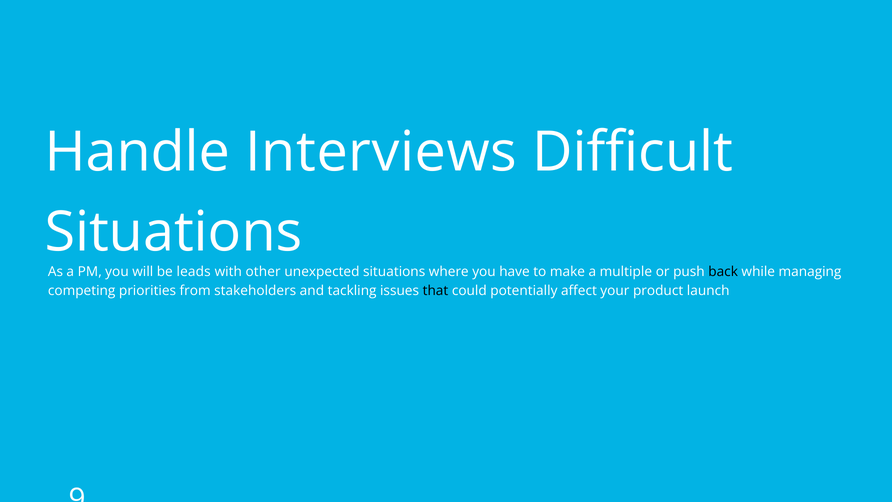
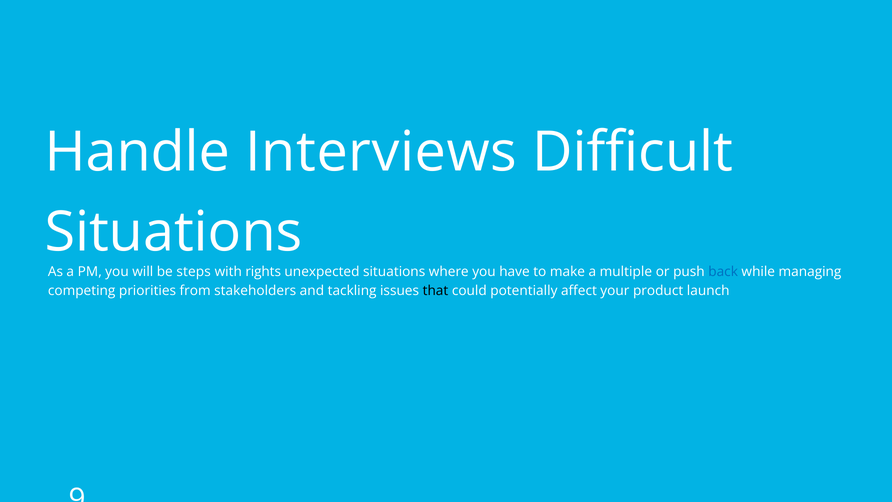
leads: leads -> steps (194, 272)
with other: other -> rights (263, 272)
back colour: black -> blue (723, 272)
